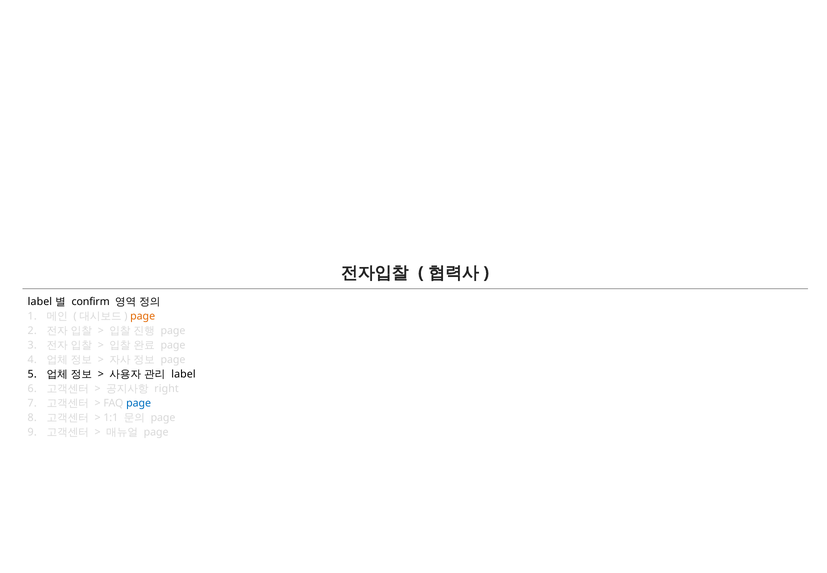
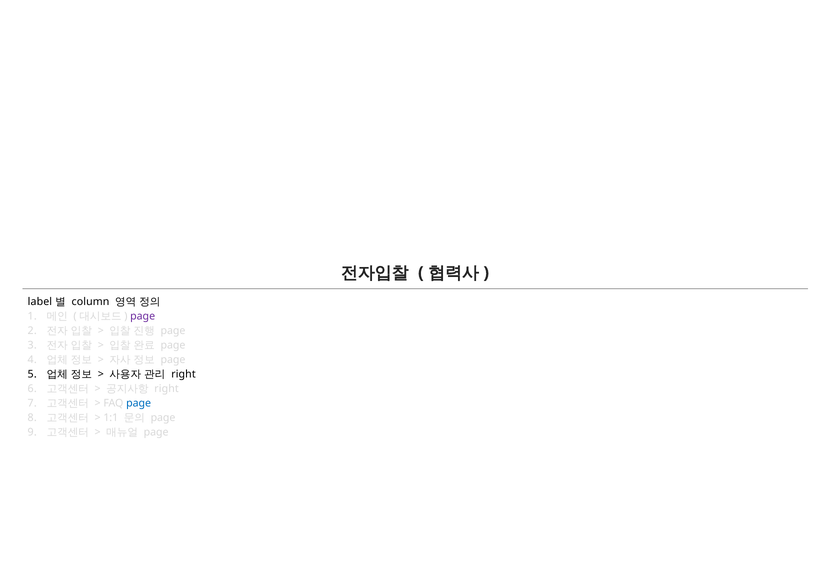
confirm: confirm -> column (91, 301)
page colour: orange -> purple (143, 316)
label: label -> right (183, 374)
